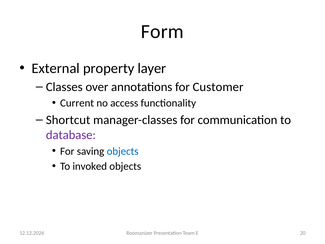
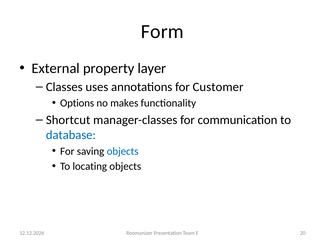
over: over -> uses (97, 87)
Current: Current -> Options (77, 103)
access: access -> makes (124, 103)
database colour: purple -> blue (71, 135)
invoked: invoked -> locating (90, 166)
